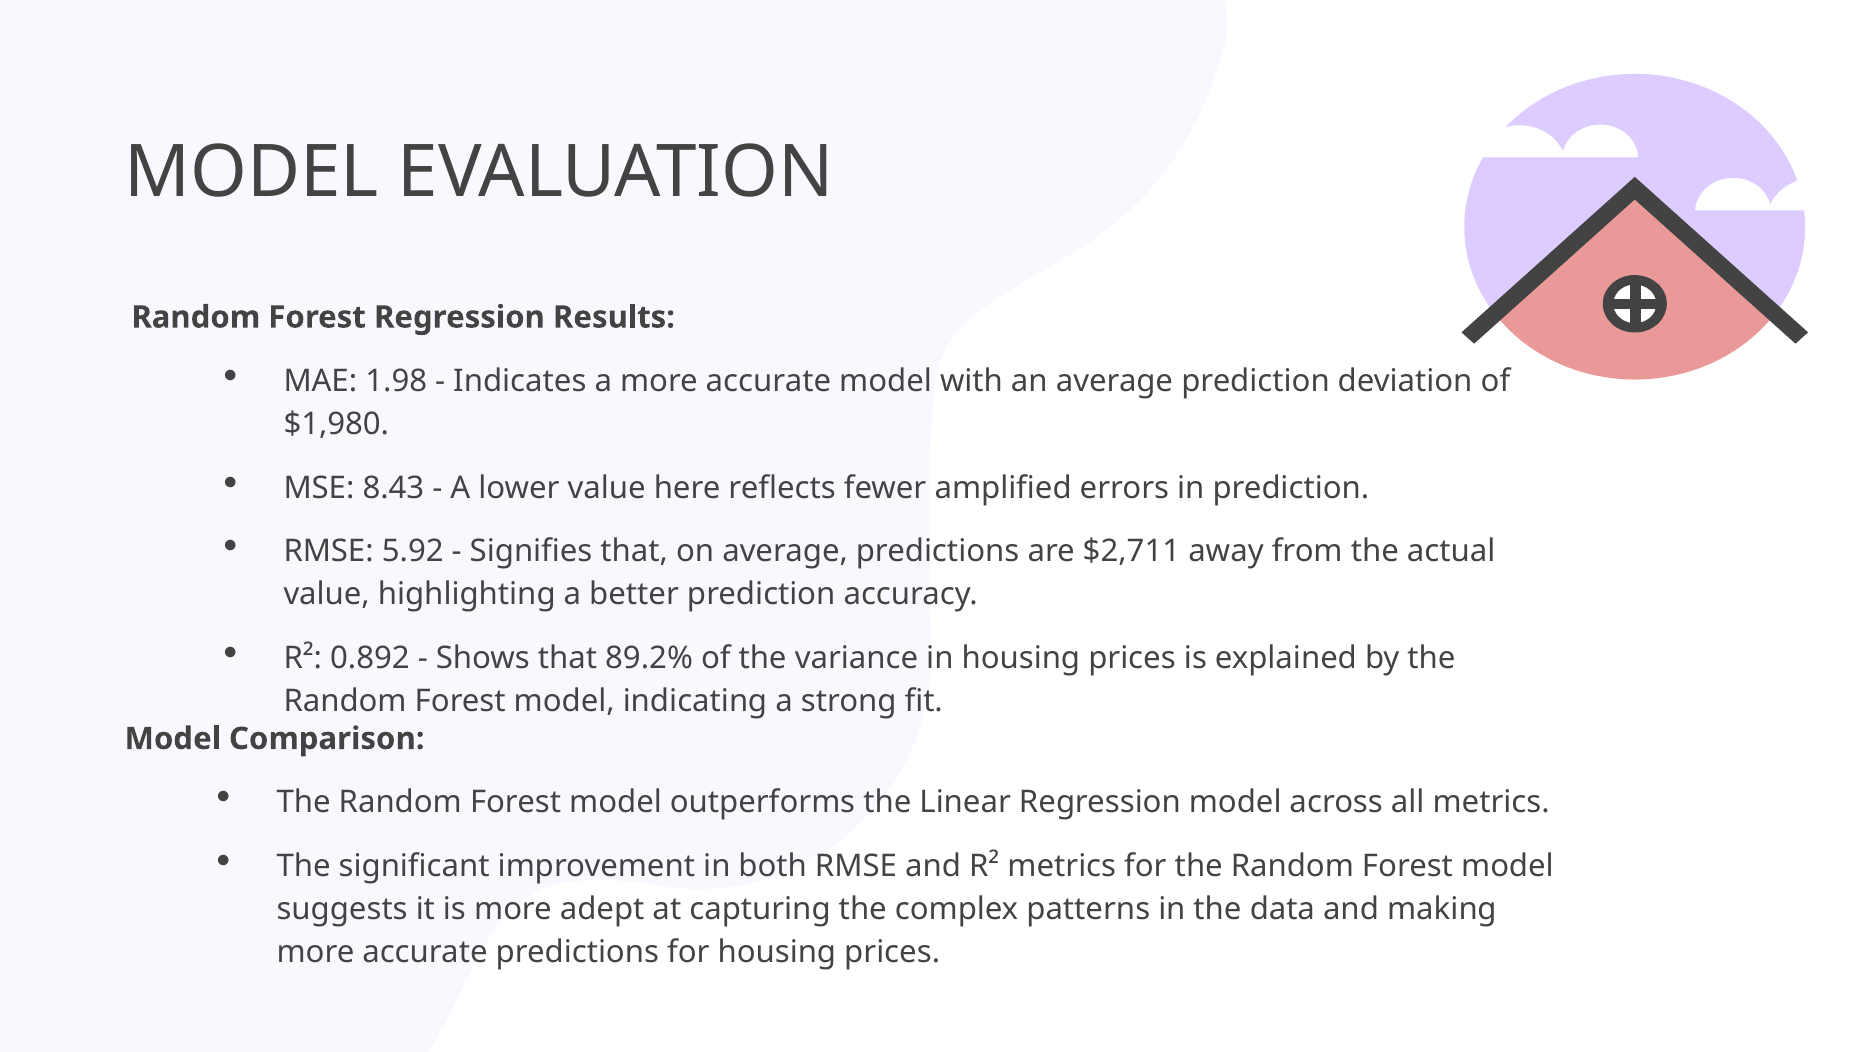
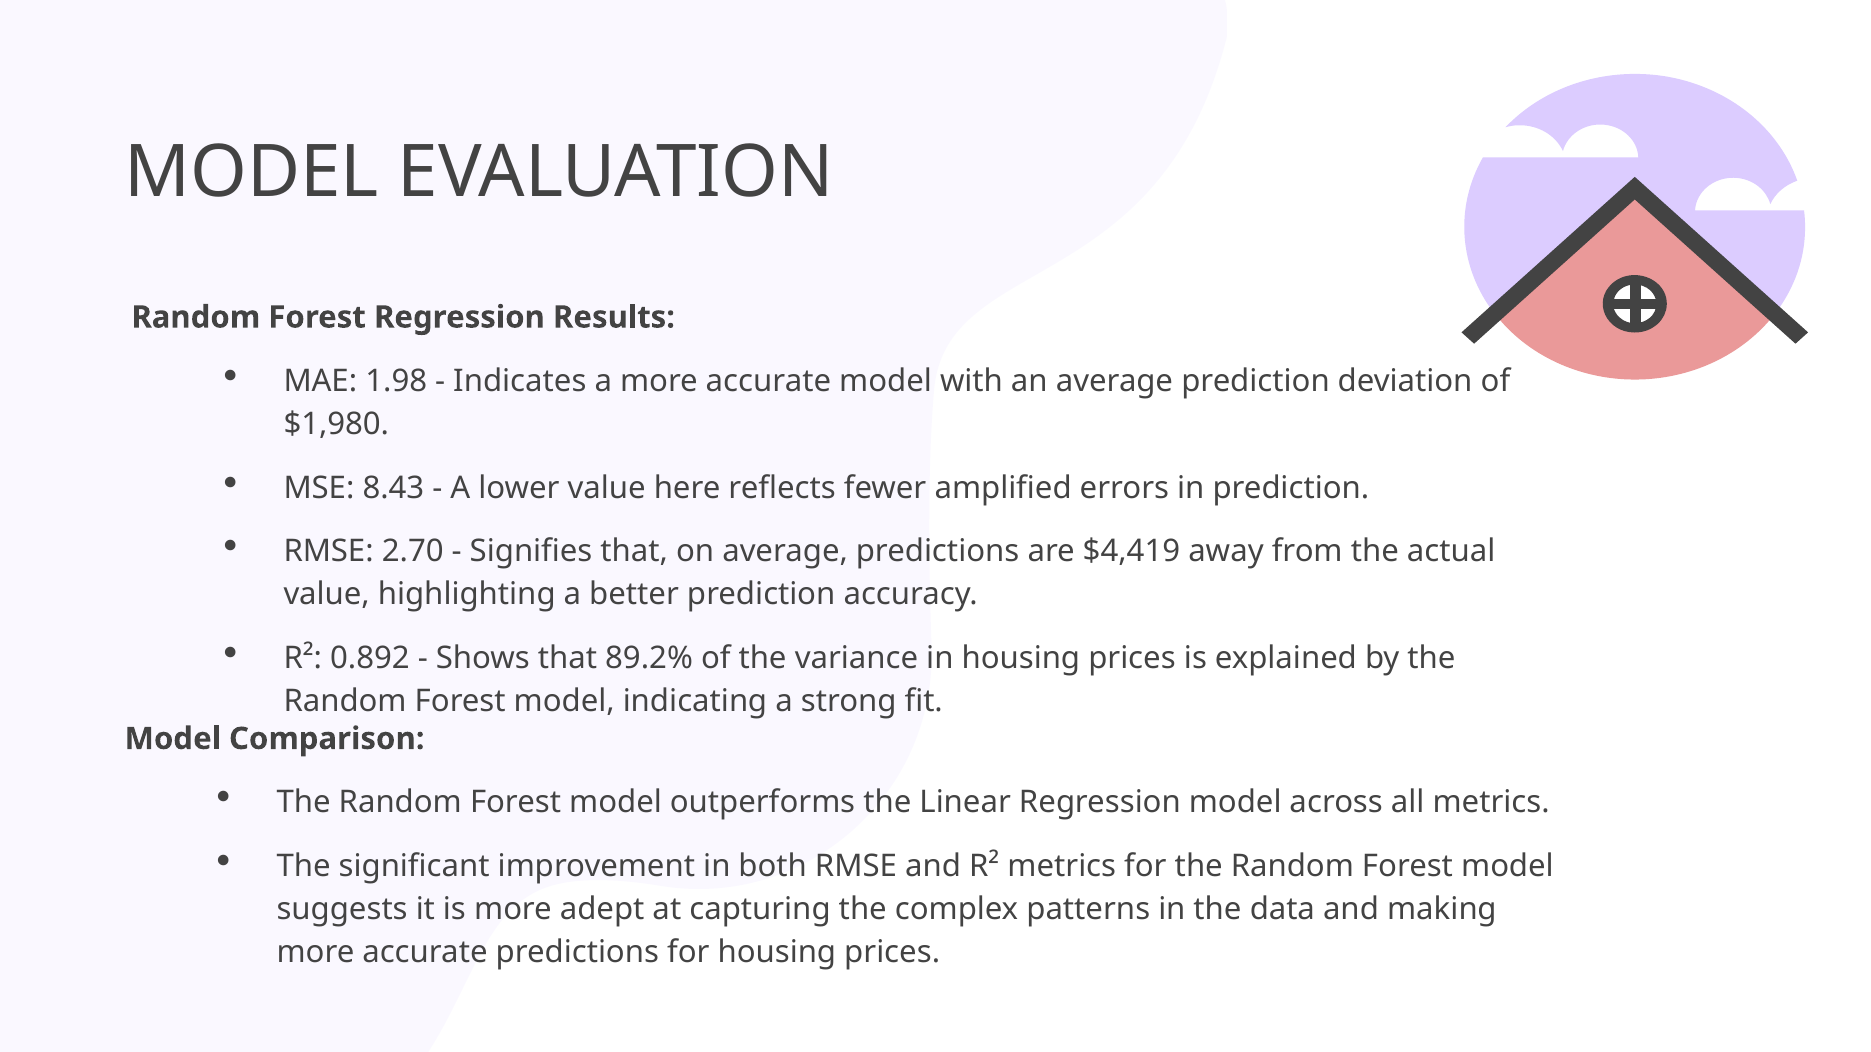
5.92: 5.92 -> 2.70 (413, 552)
$2,711: $2,711 -> $4,419 (1131, 552)
